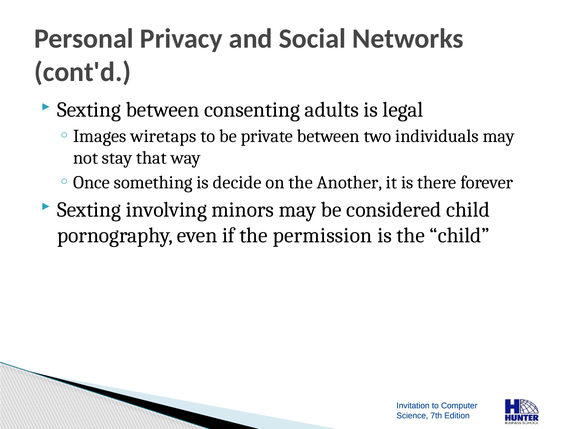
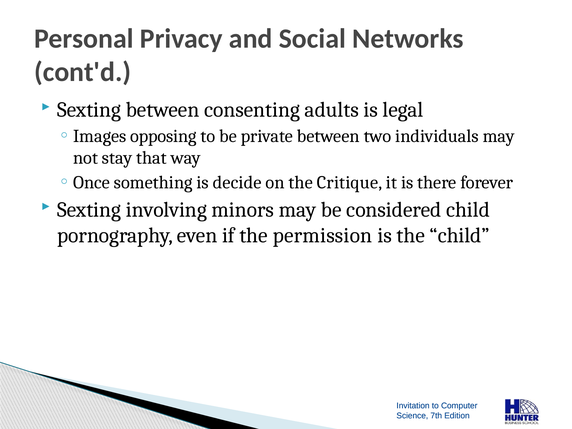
wiretaps: wiretaps -> opposing (163, 136)
Another: Another -> Critique (350, 182)
